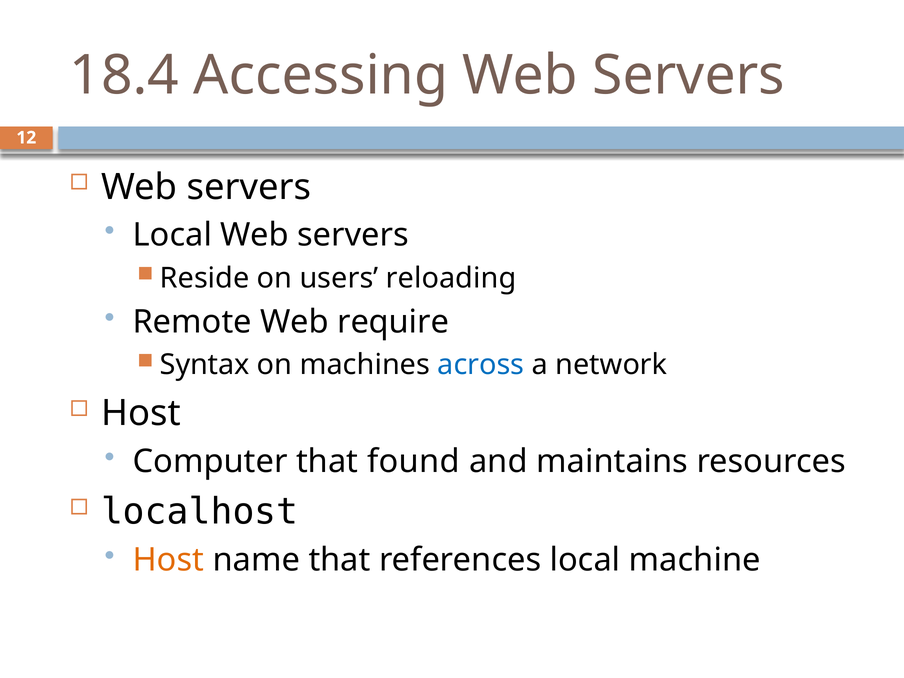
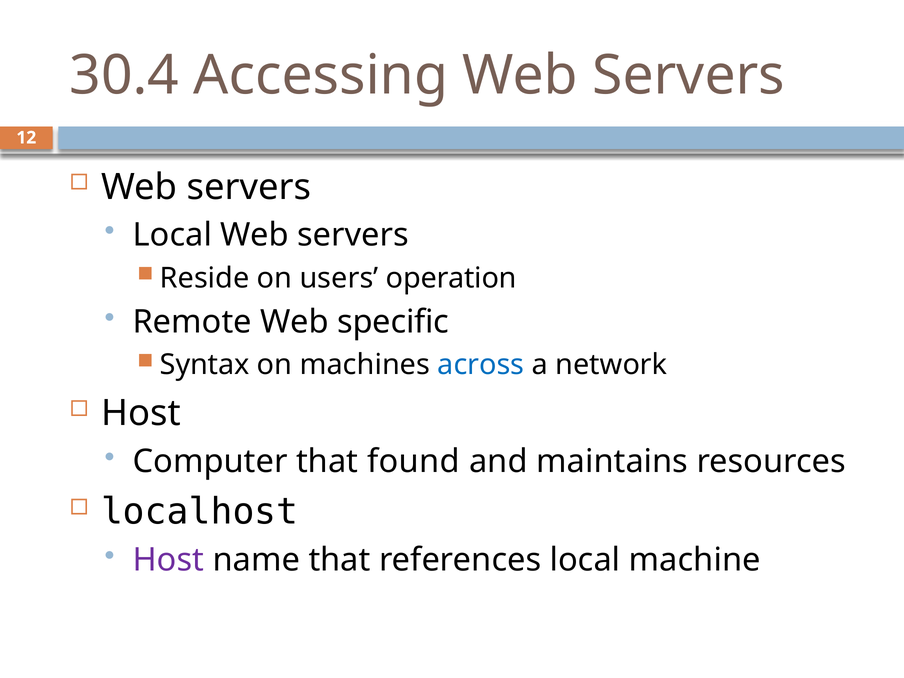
18.4: 18.4 -> 30.4 (124, 75)
reloading: reloading -> operation (451, 278)
require: require -> specific (393, 322)
Host colour: orange -> purple (168, 560)
